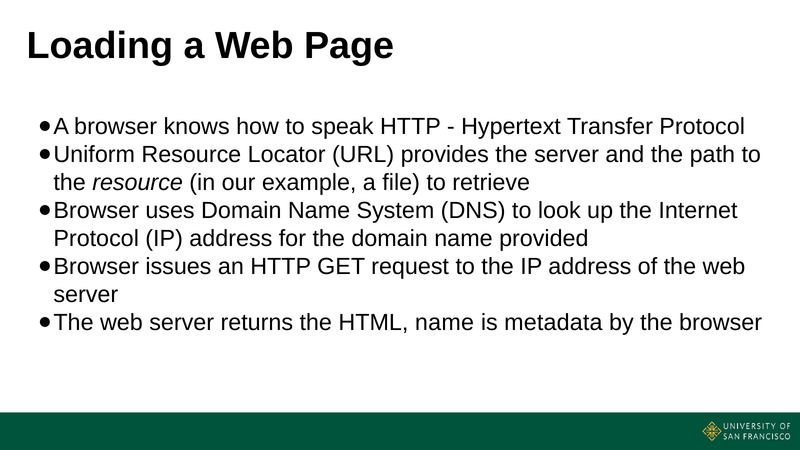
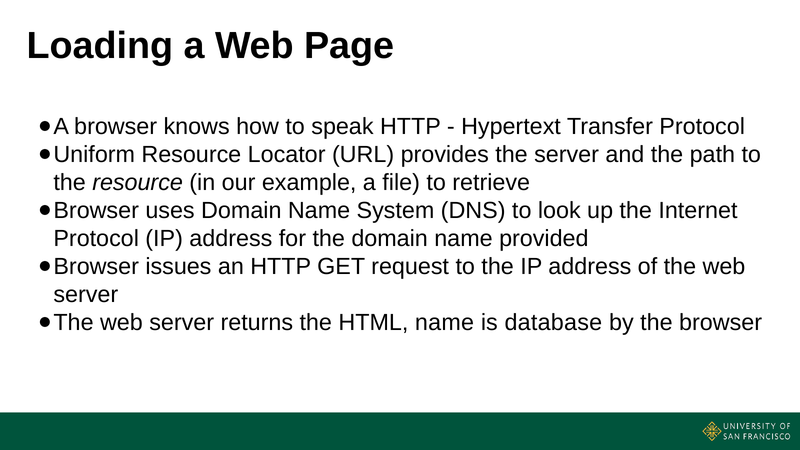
metadata: metadata -> database (553, 322)
